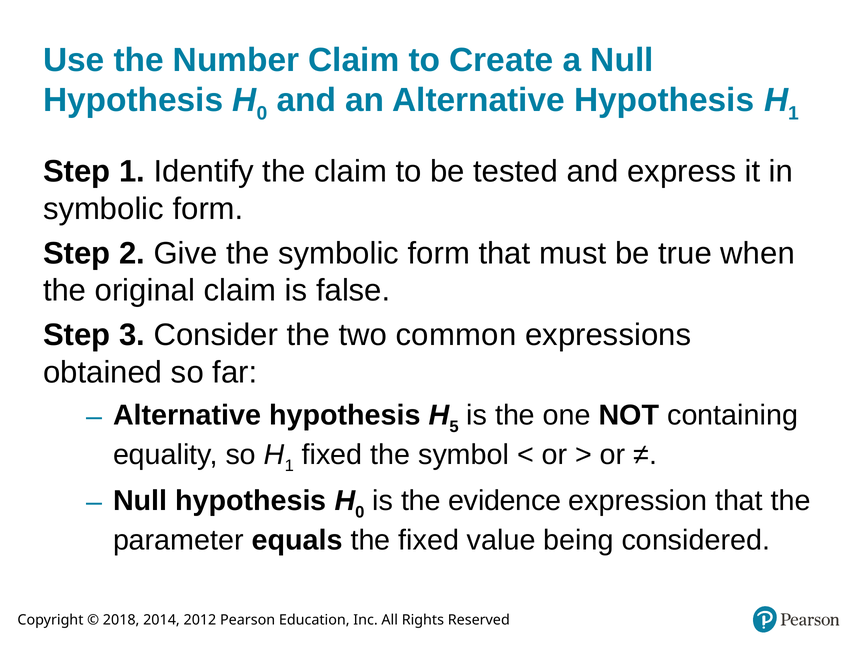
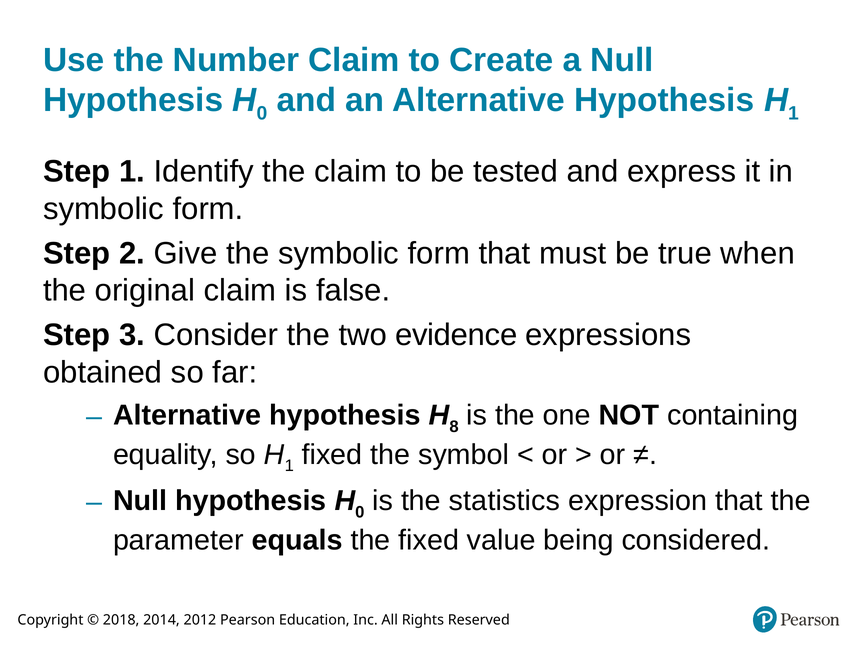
common: common -> evidence (456, 335)
5: 5 -> 8 (454, 426)
evidence: evidence -> statistics (504, 501)
